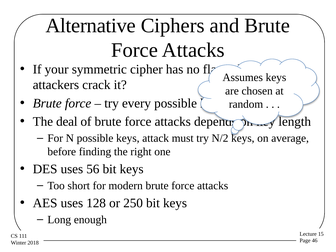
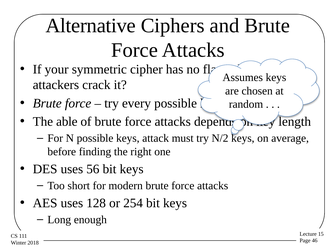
deal: deal -> able (67, 122)
250: 250 -> 254 (133, 203)
